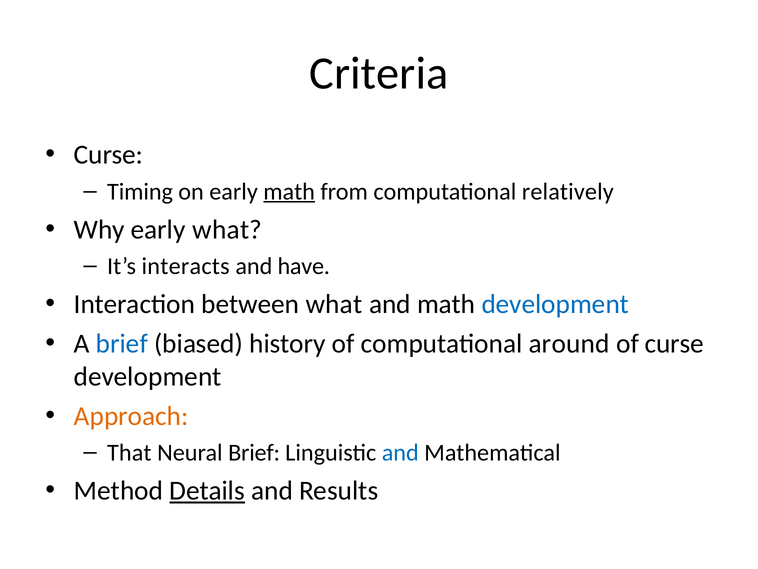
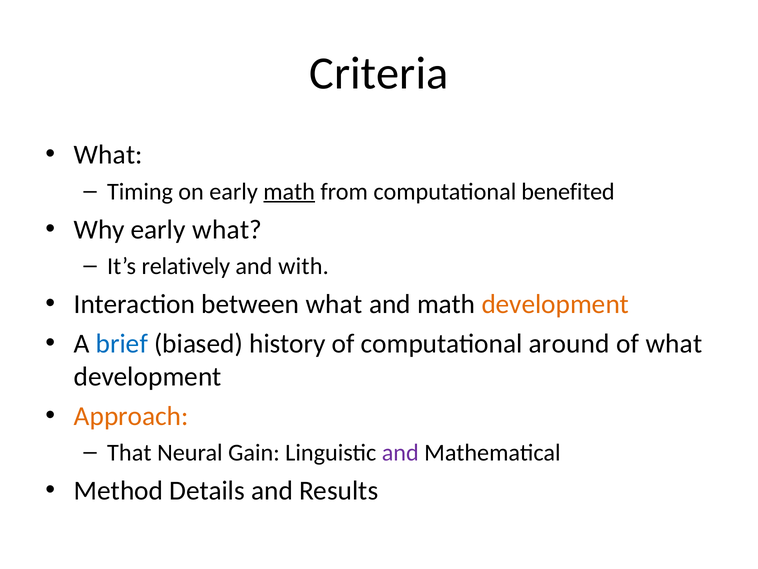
Curse: Curse -> What (108, 155)
relatively: relatively -> benefited (568, 191)
interacts: interacts -> relatively (186, 266)
have: have -> with (303, 266)
development colour: blue -> orange (555, 304)
of curse: curse -> what (674, 343)
Neural Brief: Brief -> Gain (254, 452)
and colour: blue -> purple (400, 452)
Details underline: present -> none (207, 490)
